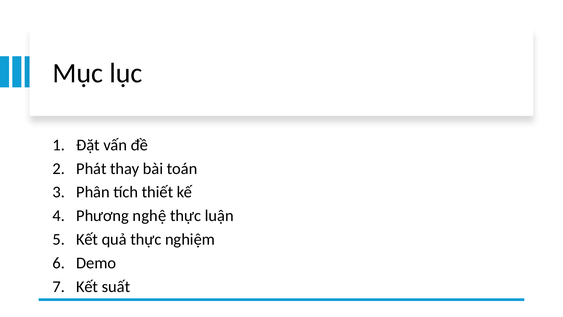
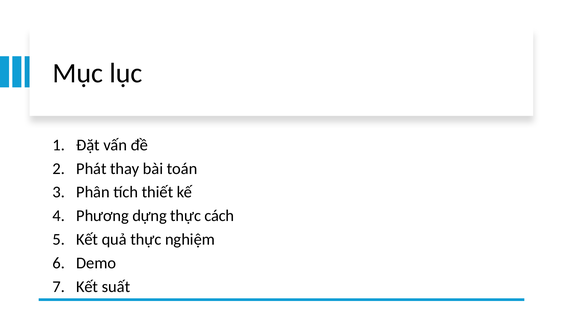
nghệ: nghệ -> dựng (150, 216)
luận: luận -> cách (219, 216)
